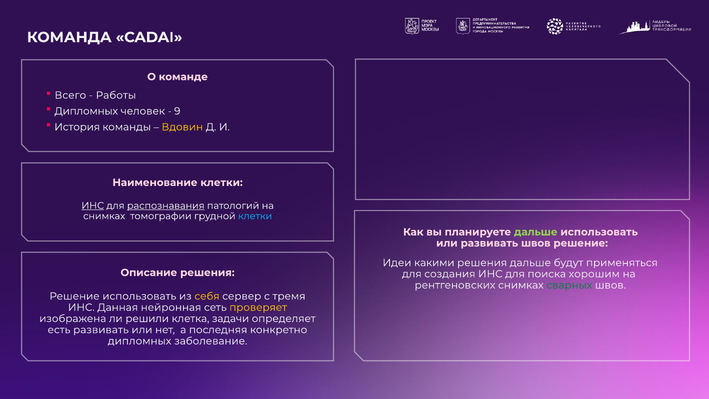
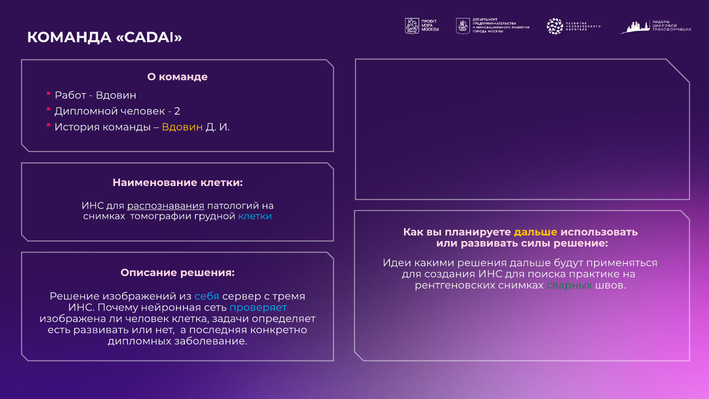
Всего: Всего -> Работ (70, 95)
Работы: Работы -> Вдовин (116, 95)
Дипломных: Дипломных -> Дипломной (86, 111)
9: 9 -> 2 (177, 111)
ИНС underline: present -> none (93, 206)
дальше colour: light green -> yellow (536, 232)
развивать швов: швов -> силы (536, 243)
хорошим: хорошим -> практике (594, 274)
Решение использовать: использовать -> изображений (139, 296)
себя colour: yellow -> light blue (207, 296)
Данная: Данная -> Почему (118, 307)
проверяет colour: yellow -> light blue (258, 307)
ли решили: решили -> человек (147, 318)
